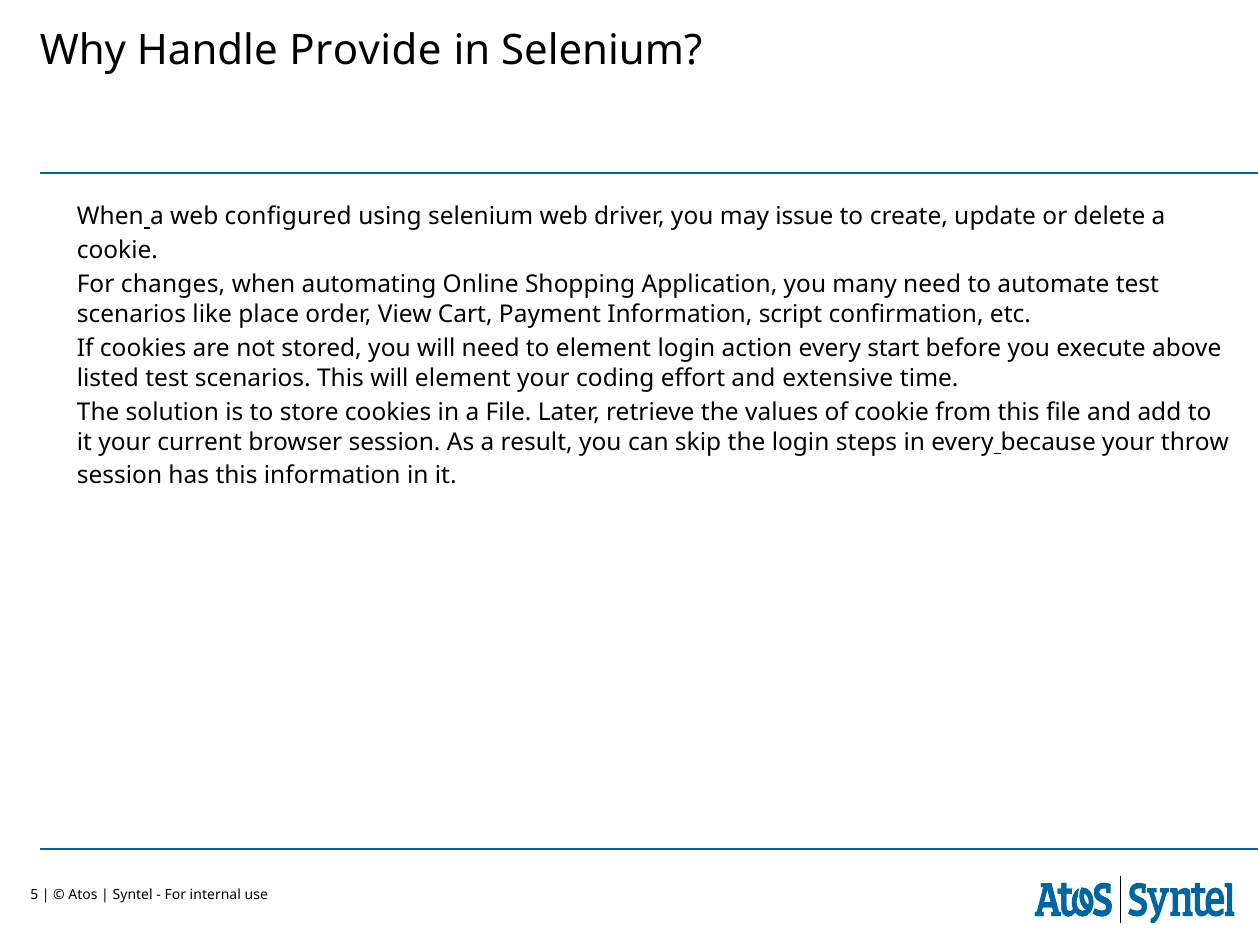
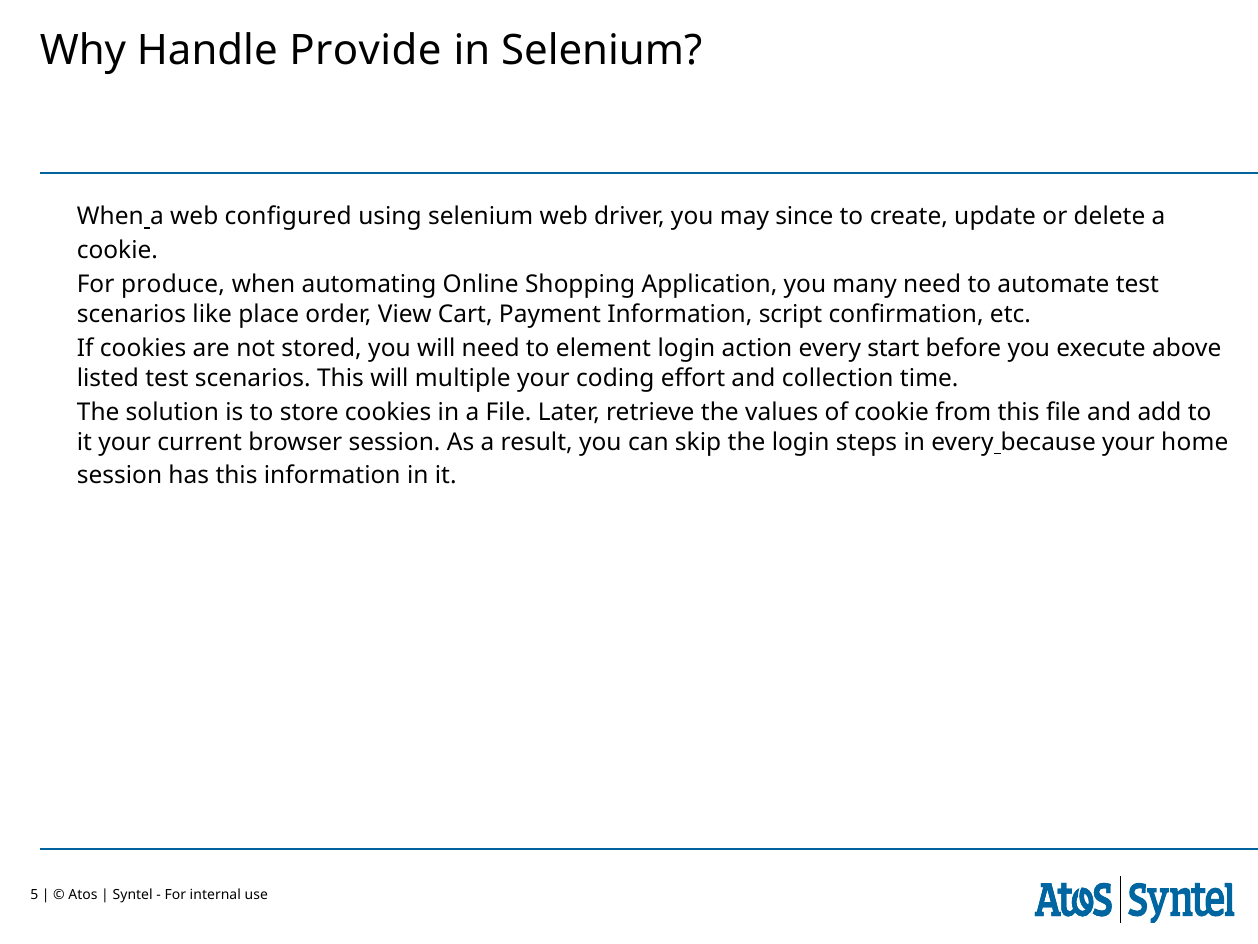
issue: issue -> since (804, 216)
changes: changes -> produce (173, 284)
will element: element -> multiple (463, 378)
extensive: extensive -> collection (838, 378)
throw: throw -> home (1195, 442)
